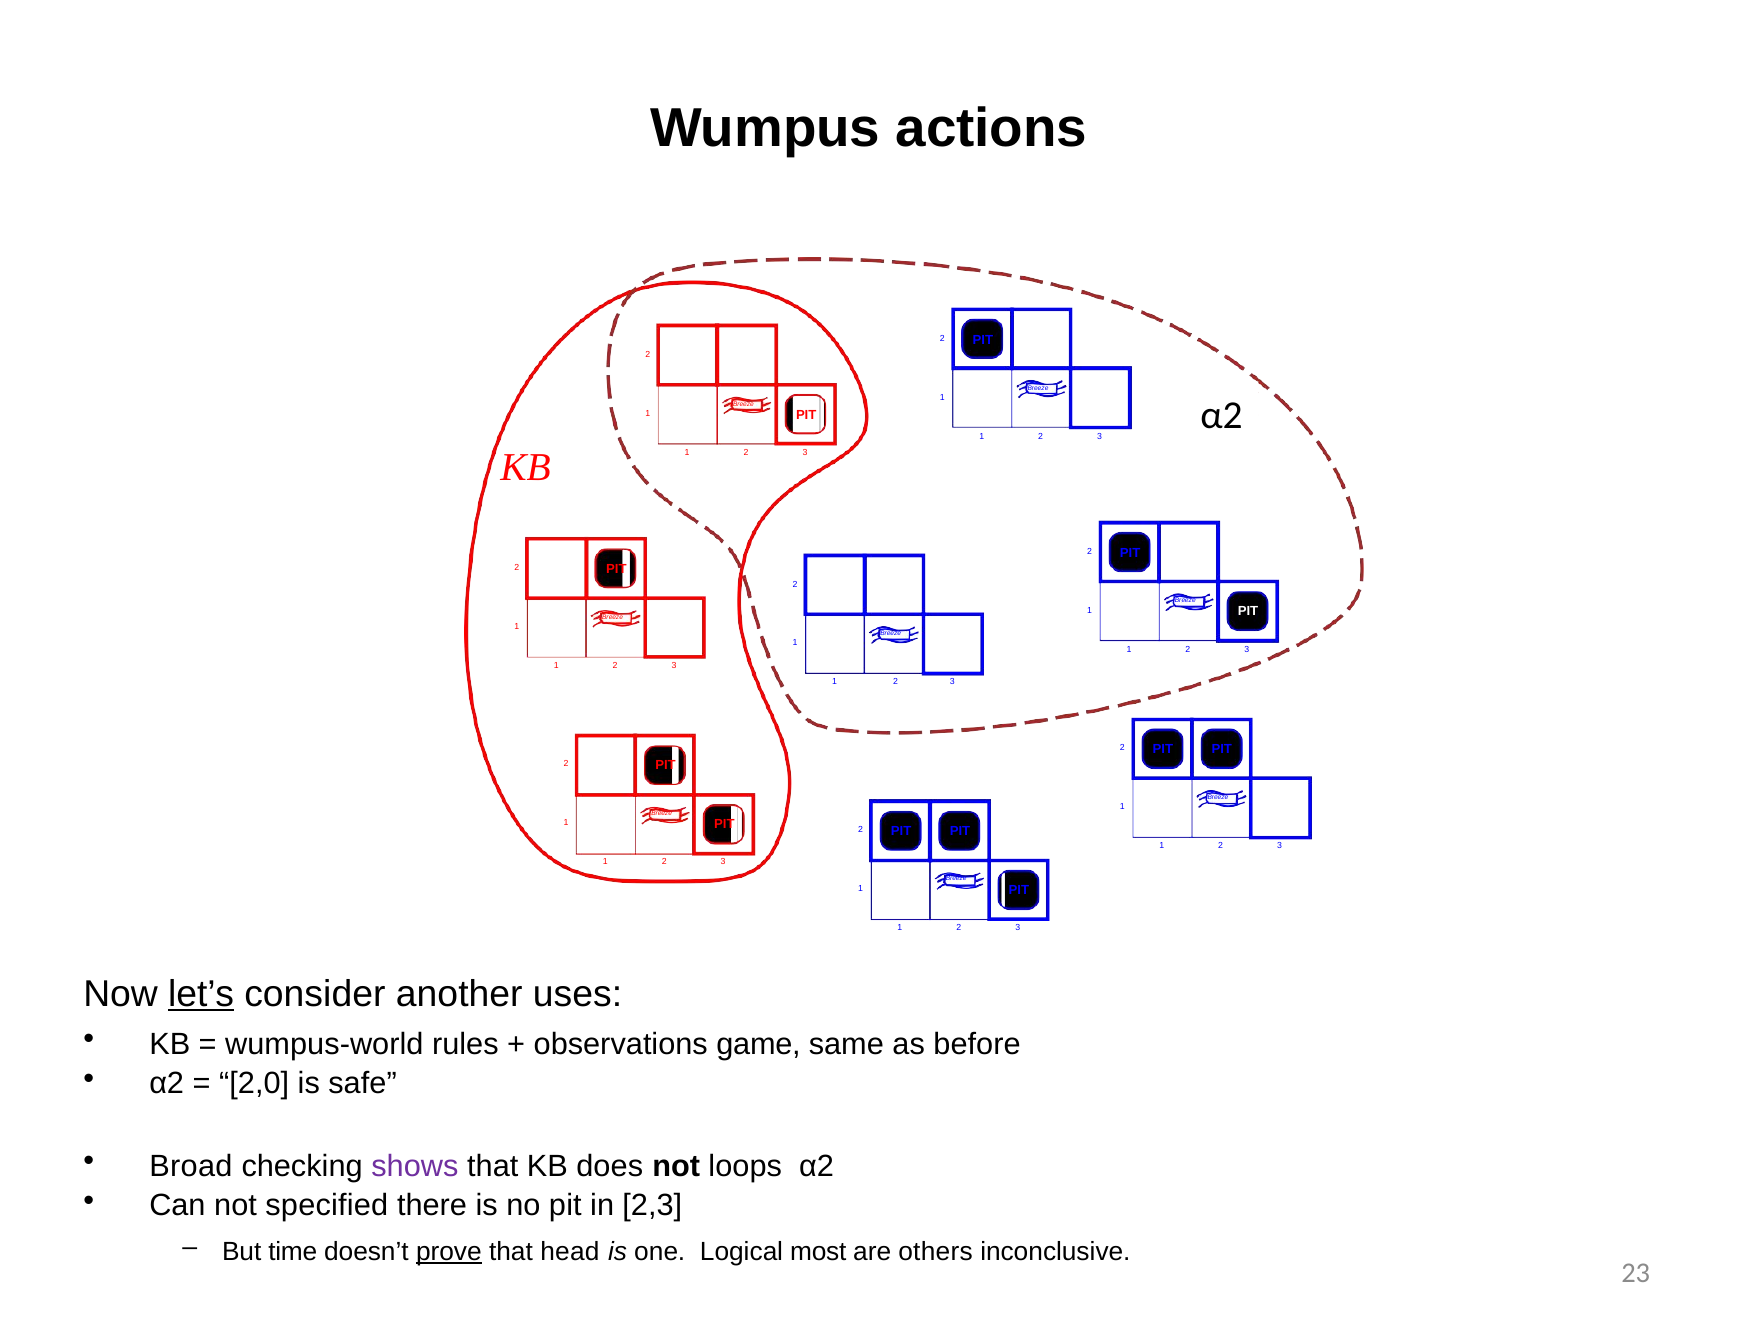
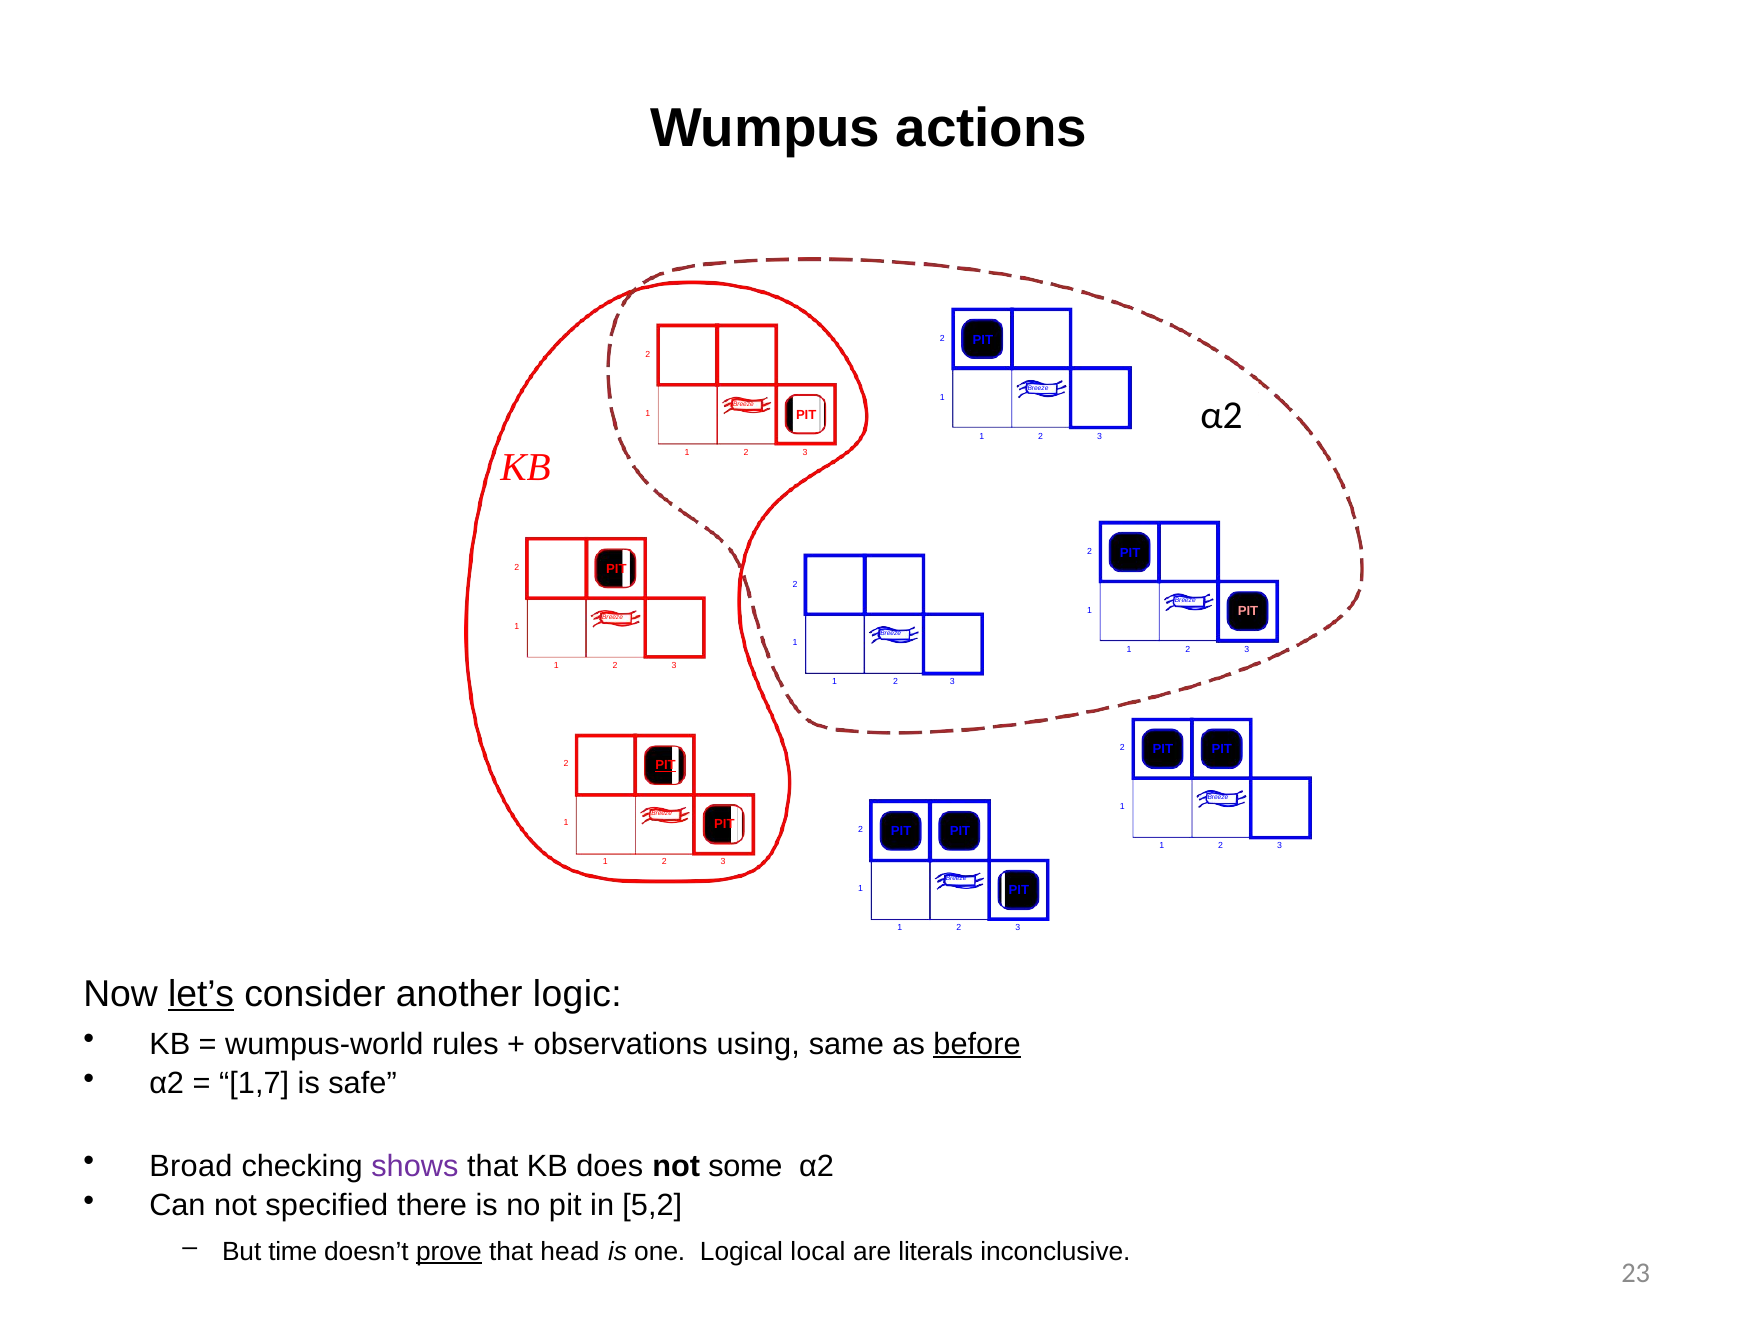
PIT colour: white -> pink (1248, 612)
PIT underline: none -> present (665, 766)
uses: uses -> logic (577, 994)
game: game -> using (758, 1044)
before underline: none -> present (977, 1044)
2,0: 2,0 -> 1,7 (254, 1084)
loops: loops -> some (745, 1166)
2,3: 2,3 -> 5,2 (652, 1206)
most: most -> local (818, 1252)
others: others -> literals (936, 1252)
